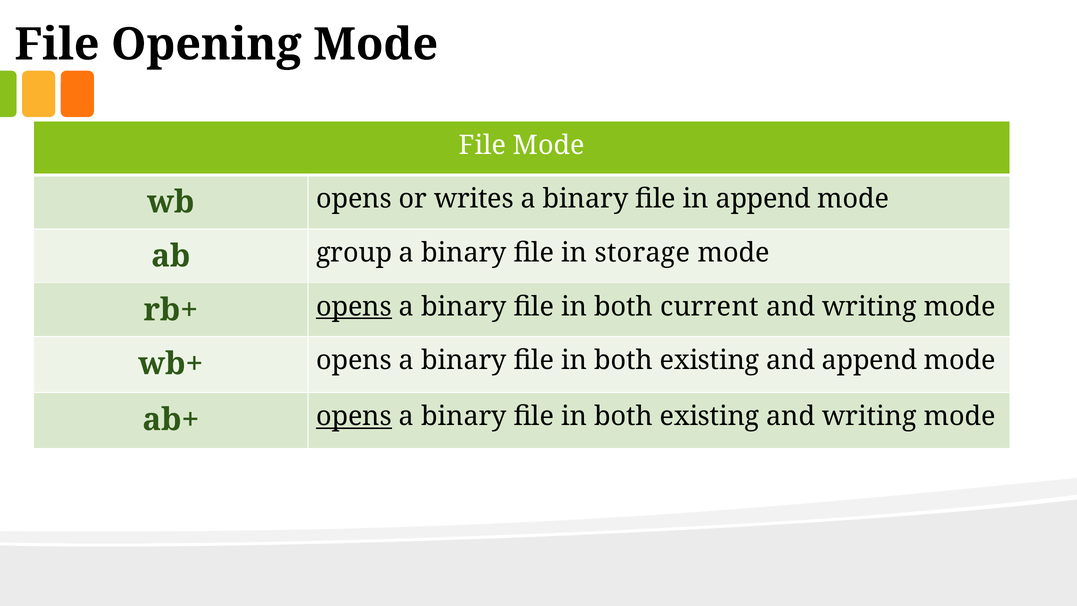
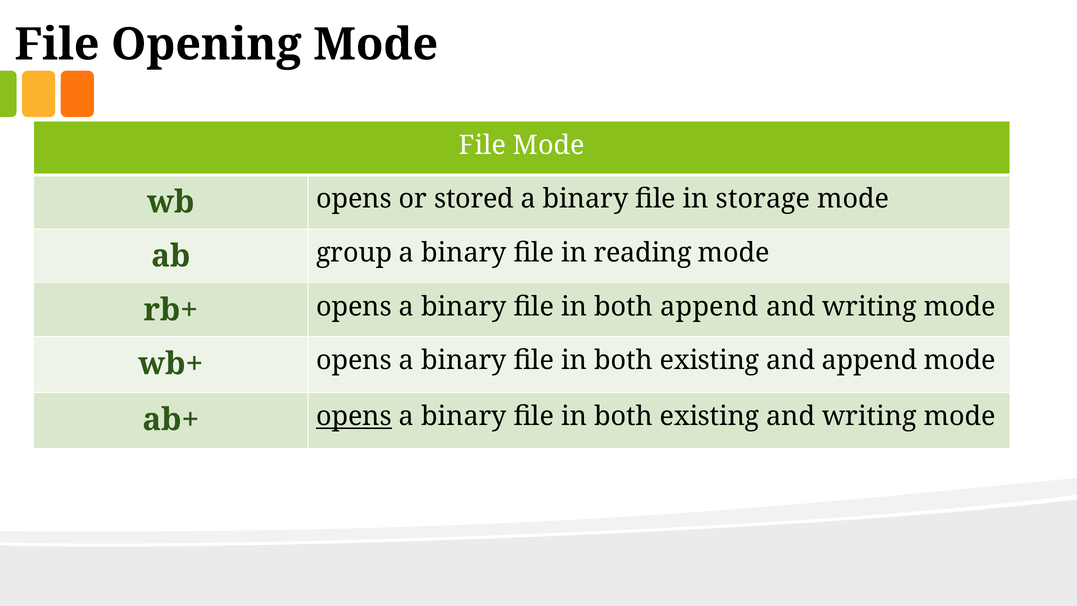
writes: writes -> stored (474, 199)
in append: append -> storage (763, 199)
storage: storage -> reading (643, 253)
opens underline: present -> none (354, 307)
both current: current -> append (709, 307)
